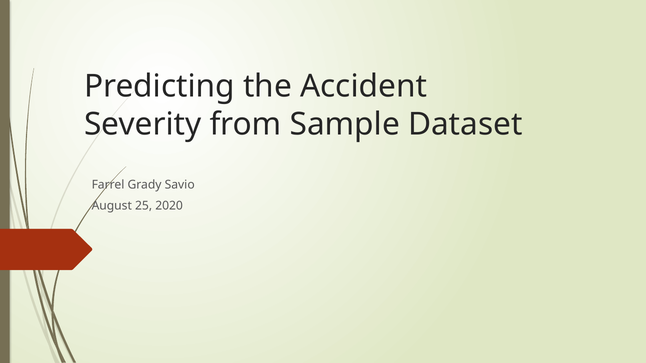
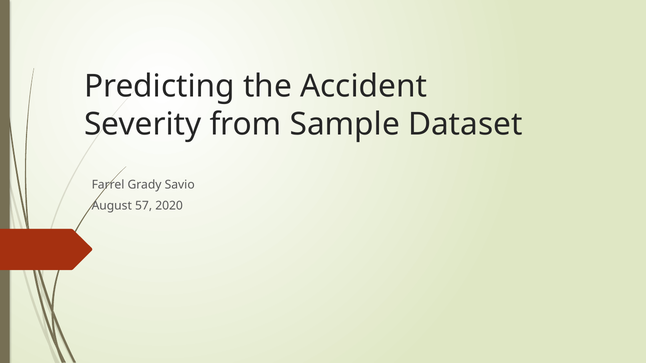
25: 25 -> 57 (144, 206)
